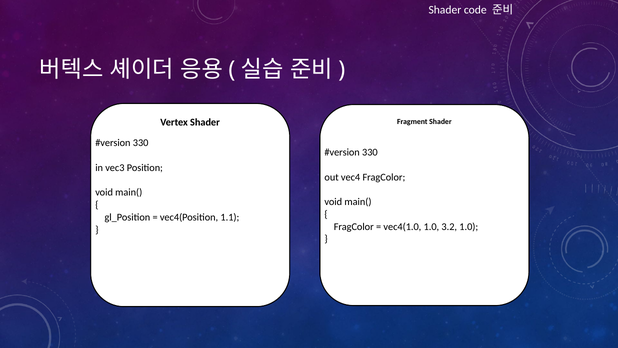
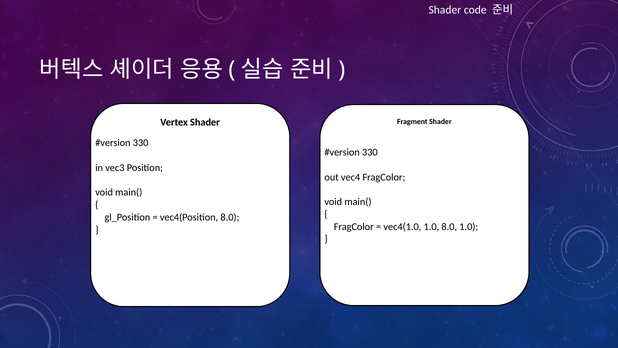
vec4(Position 1.1: 1.1 -> 8.0 (230, 217)
1.0 3.2: 3.2 -> 8.0 (449, 226)
